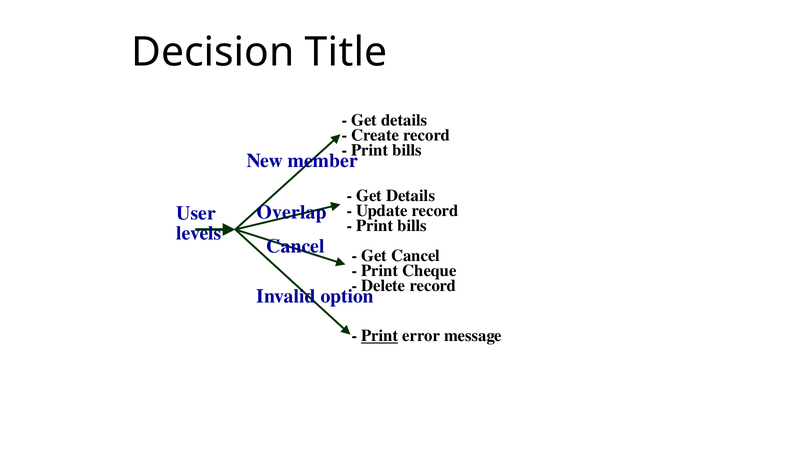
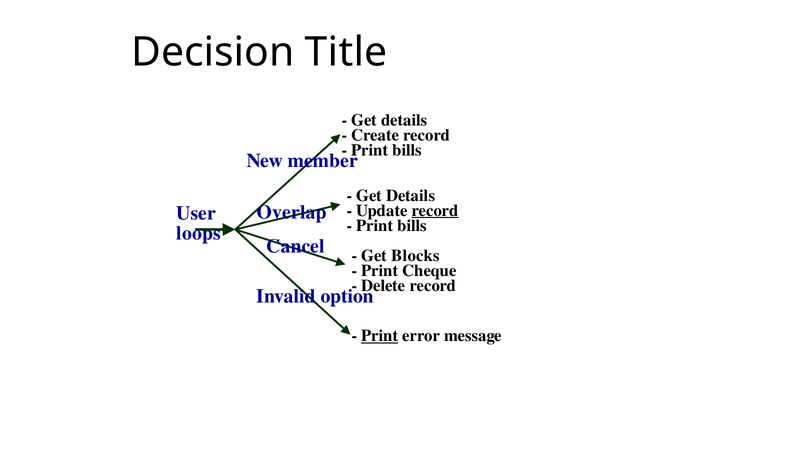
record underline: none -> present (435, 210)
levels: levels -> loops (199, 233)
Get Cancel: Cancel -> Blocks (415, 255)
